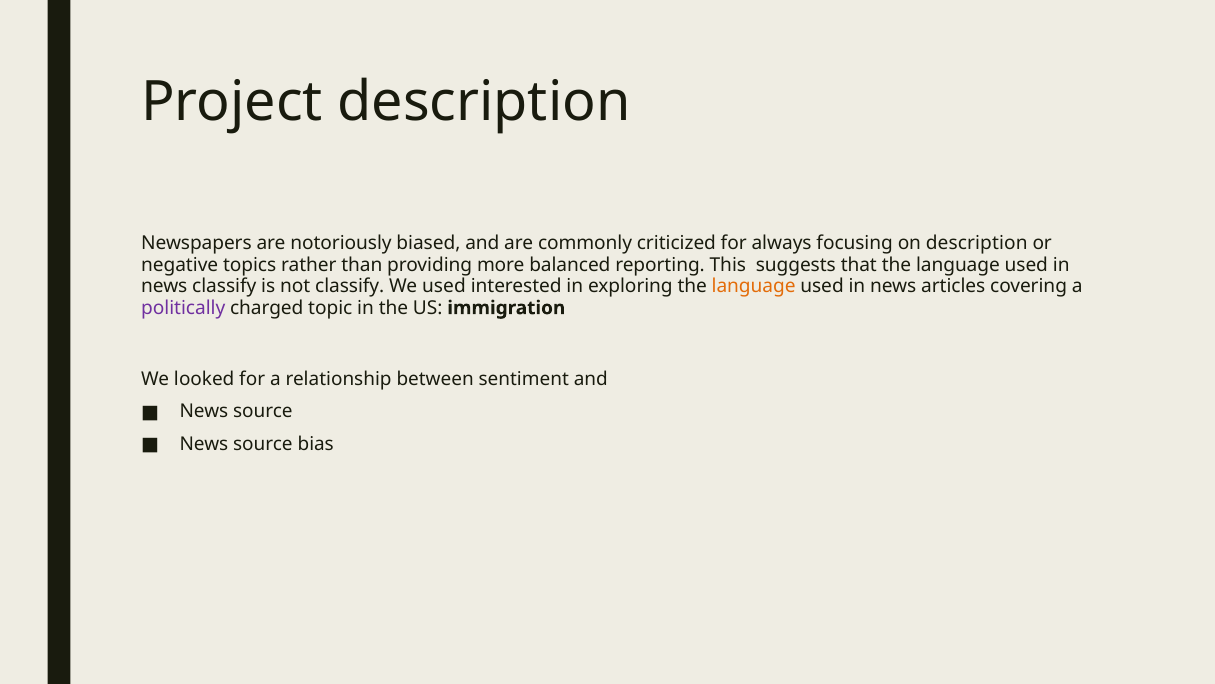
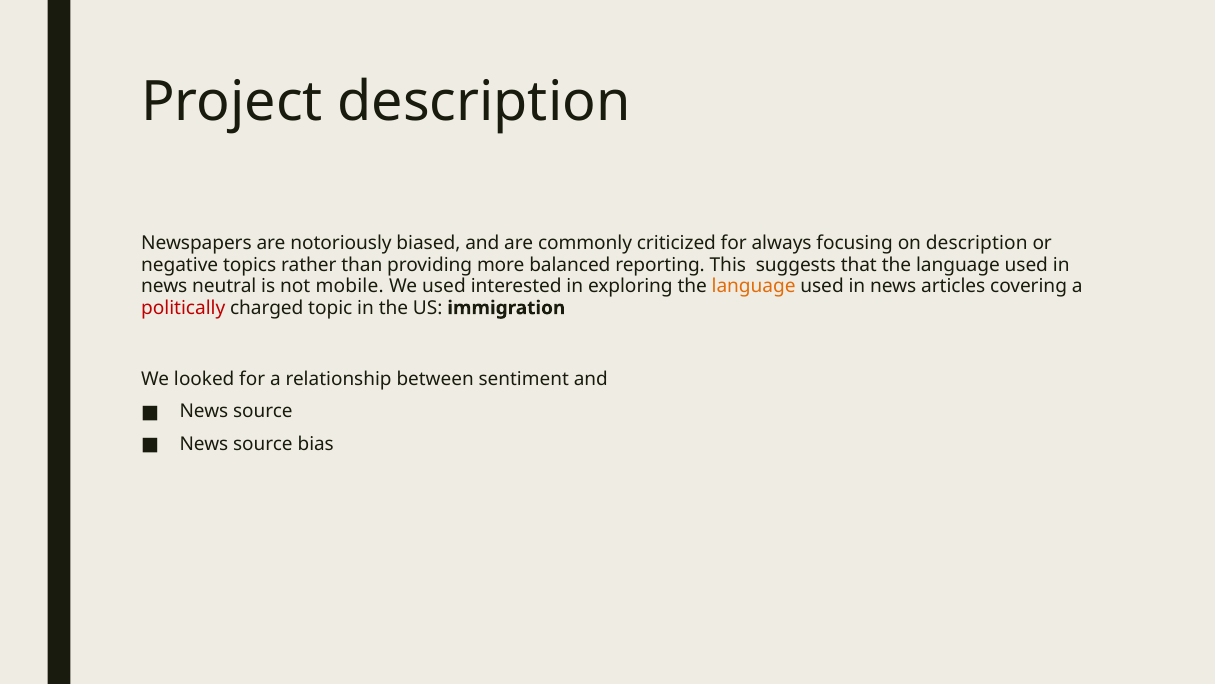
news classify: classify -> neutral (224, 286)
not classify: classify -> mobile (350, 286)
politically colour: purple -> red (183, 308)
